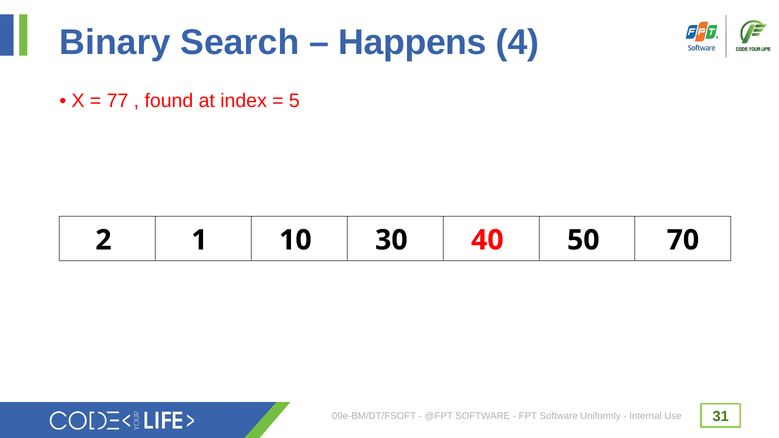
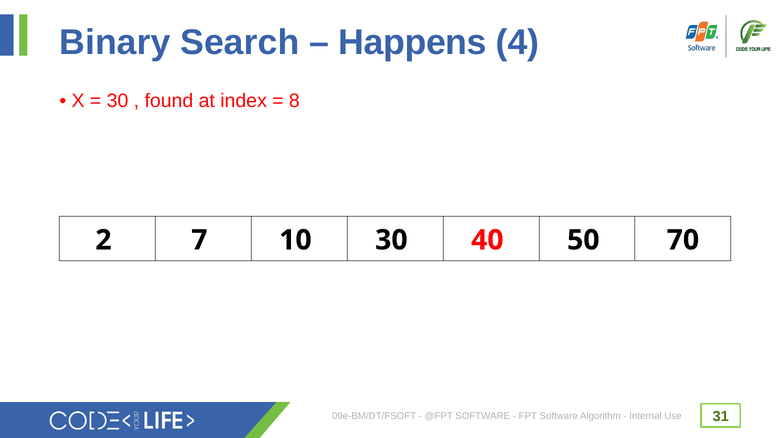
77: 77 -> 30 (118, 101)
5: 5 -> 8 (294, 101)
1: 1 -> 7 (199, 240)
Uniformly: Uniformly -> Algorithm (600, 416)
